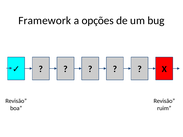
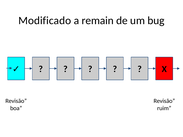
Framework: Framework -> Modificado (45, 21)
opções: opções -> remain (98, 21)
